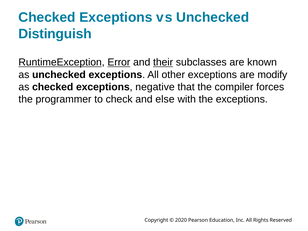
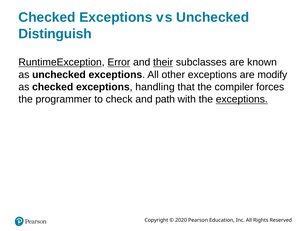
negative: negative -> handling (155, 87)
else: else -> path (165, 99)
exceptions underline: none -> present (242, 99)
